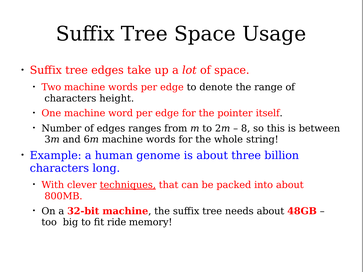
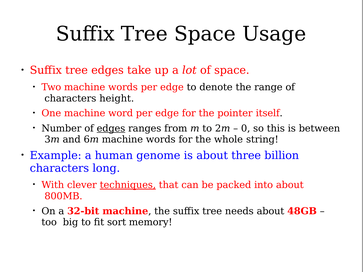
edges underline: none -> present (111, 129)
8: 8 -> 0 (246, 129)
ride: ride -> sort (117, 222)
